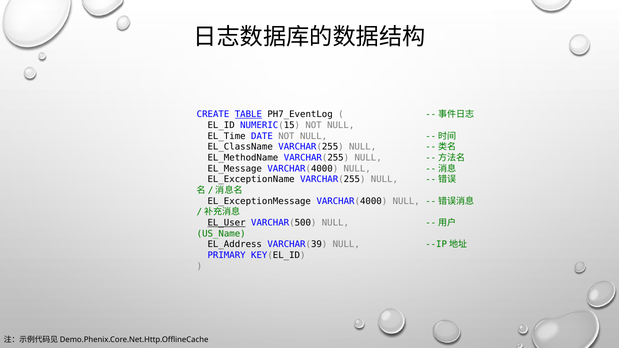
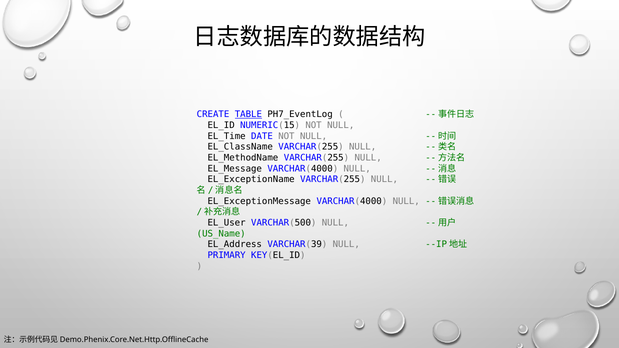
EL_User underline: present -> none (227, 223)
